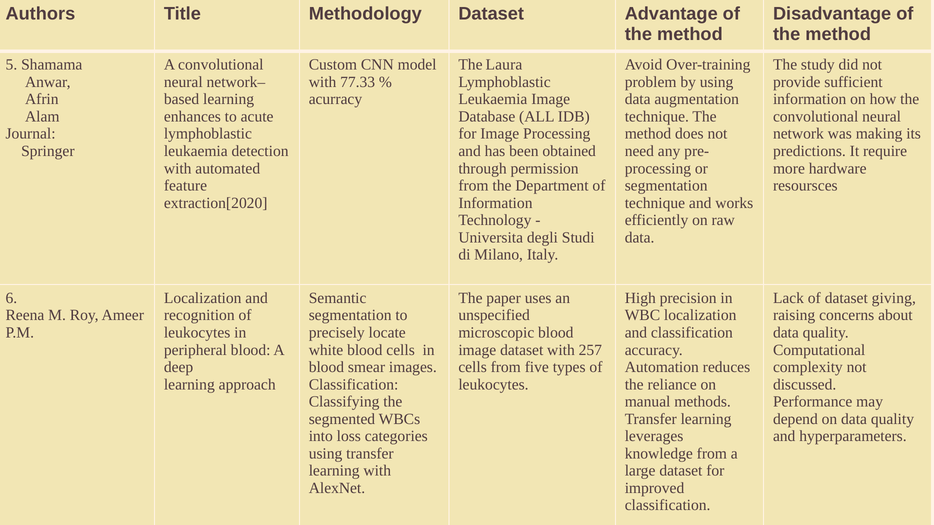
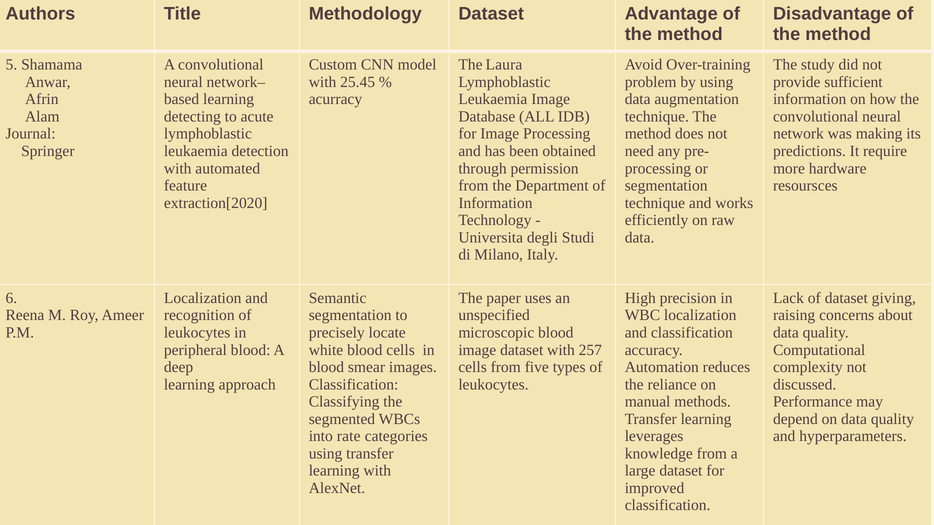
77.33: 77.33 -> 25.45 (358, 82)
enhances: enhances -> detecting (192, 117)
loss: loss -> rate (349, 437)
